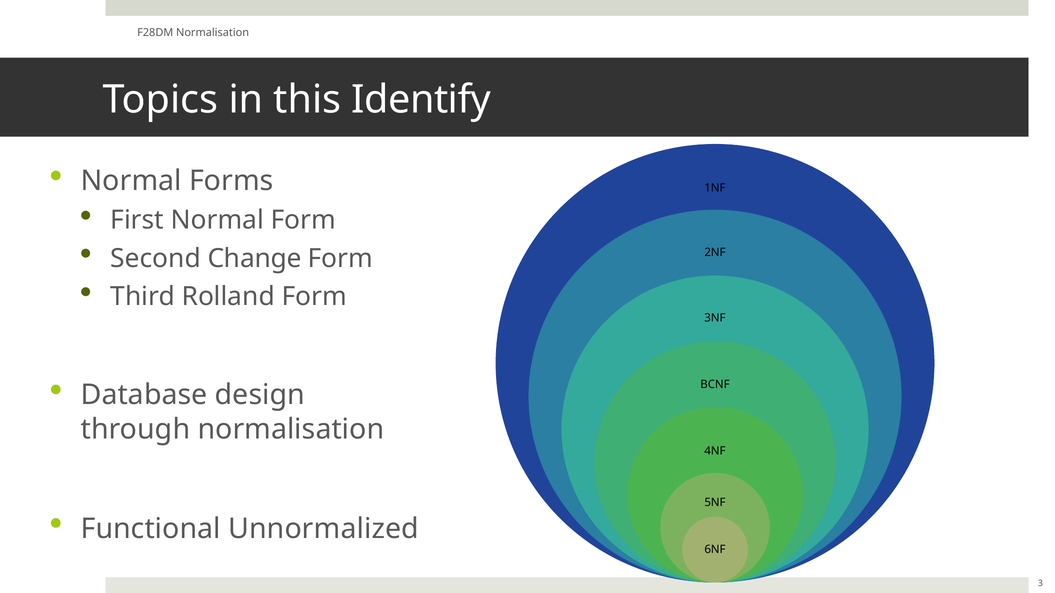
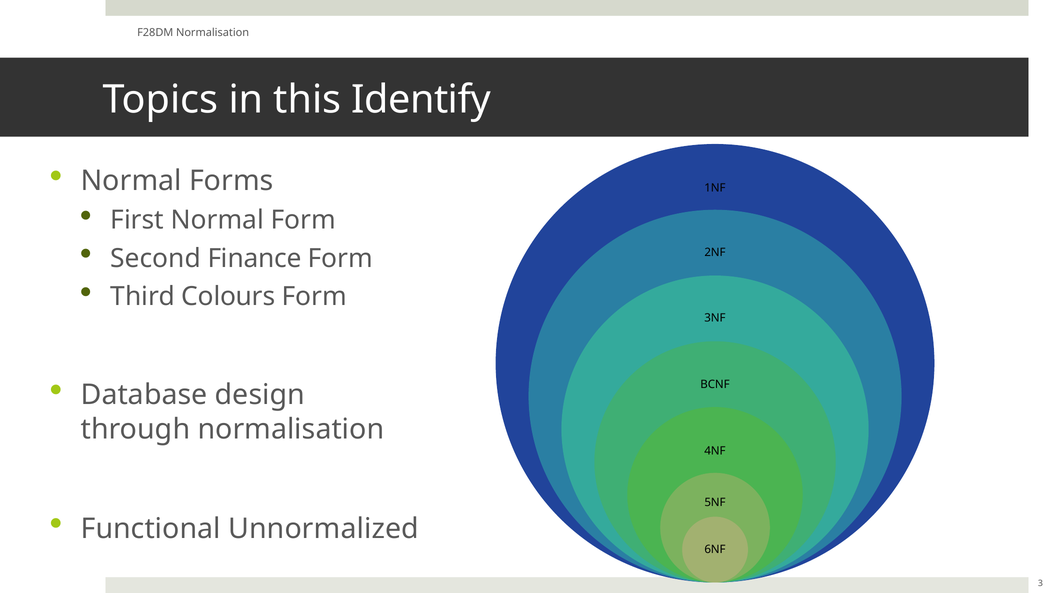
Change: Change -> Finance (254, 259)
Rolland: Rolland -> Colours (228, 297)
